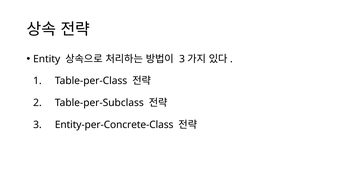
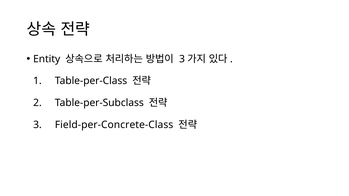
Entity-per-Concrete-Class: Entity-per-Concrete-Class -> Field-per-Concrete-Class (114, 125)
